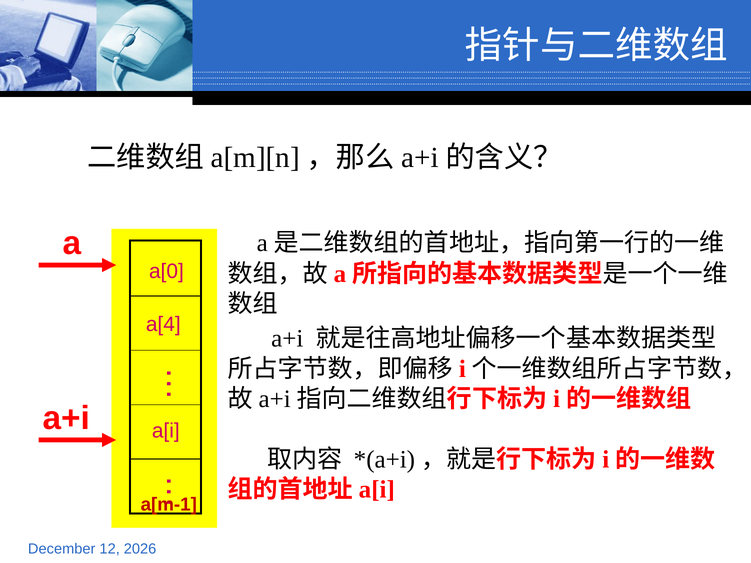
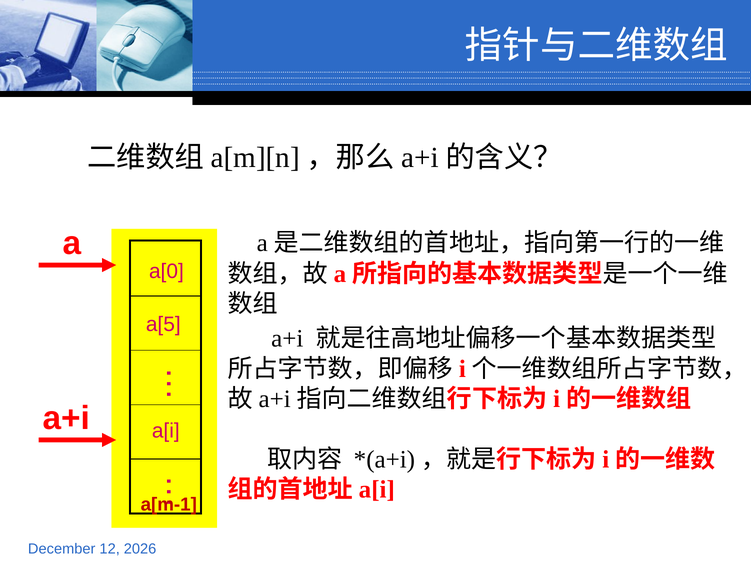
a[4: a[4 -> a[5 (163, 324)
